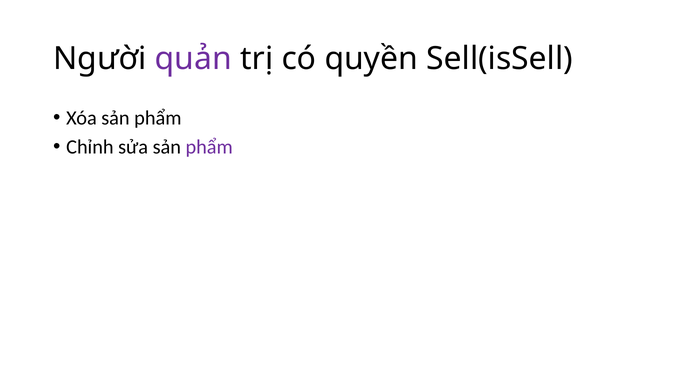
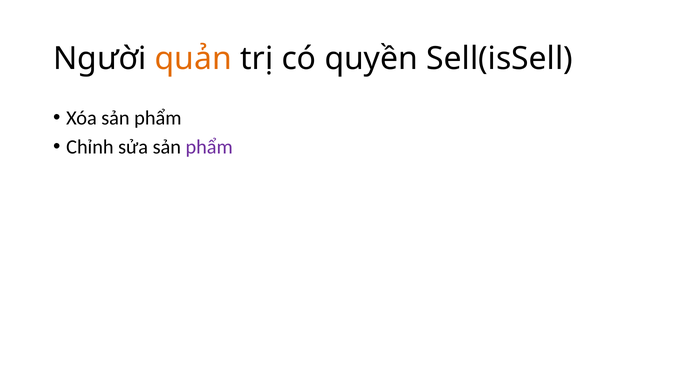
quản colour: purple -> orange (193, 59)
